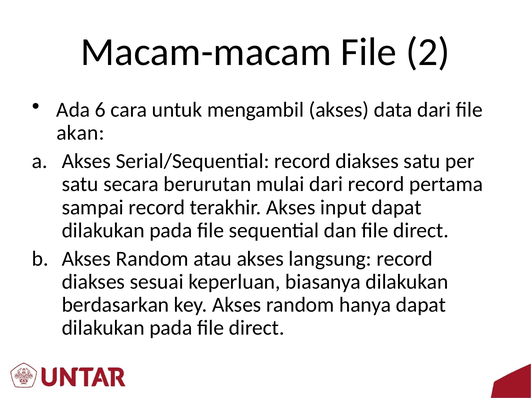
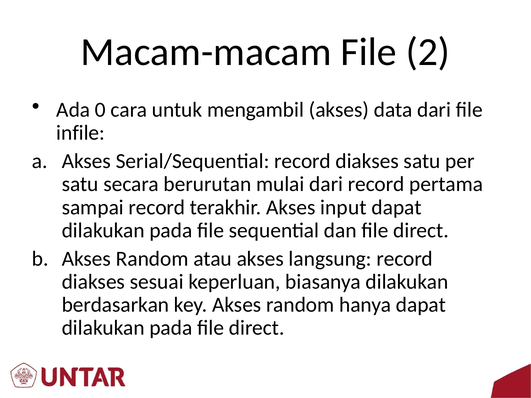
6: 6 -> 0 (100, 110)
akan: akan -> infile (81, 133)
